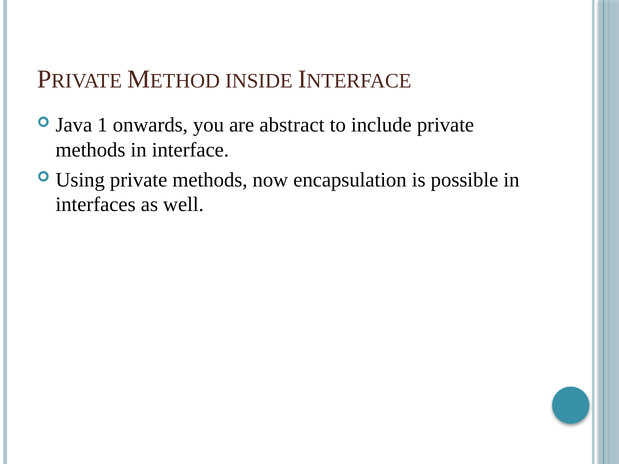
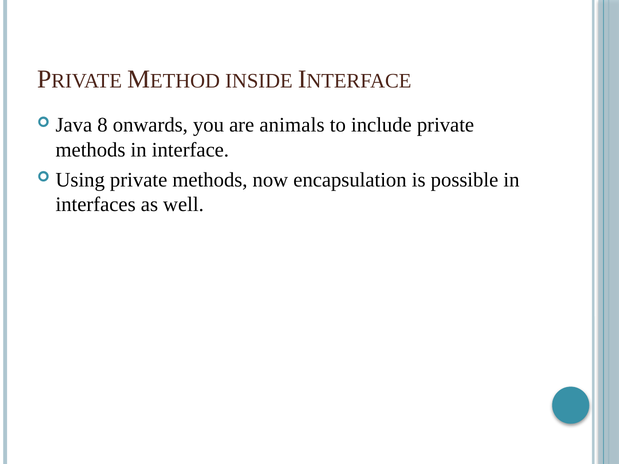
1: 1 -> 8 (103, 125)
abstract: abstract -> animals (292, 125)
